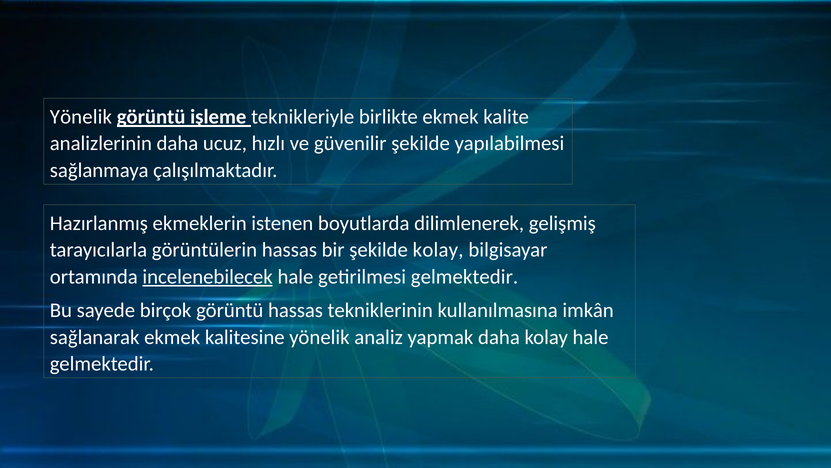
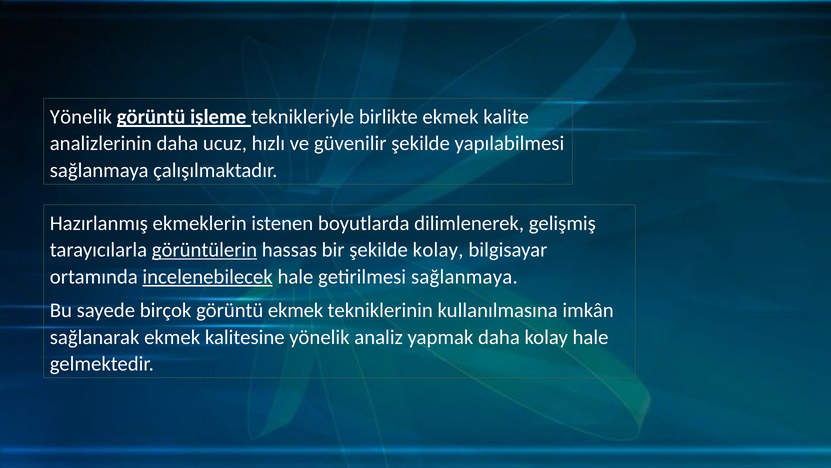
görüntülerin underline: none -> present (204, 250)
getirilmesi gelmektedir: gelmektedir -> sağlanmaya (464, 276)
görüntü hassas: hassas -> ekmek (296, 310)
